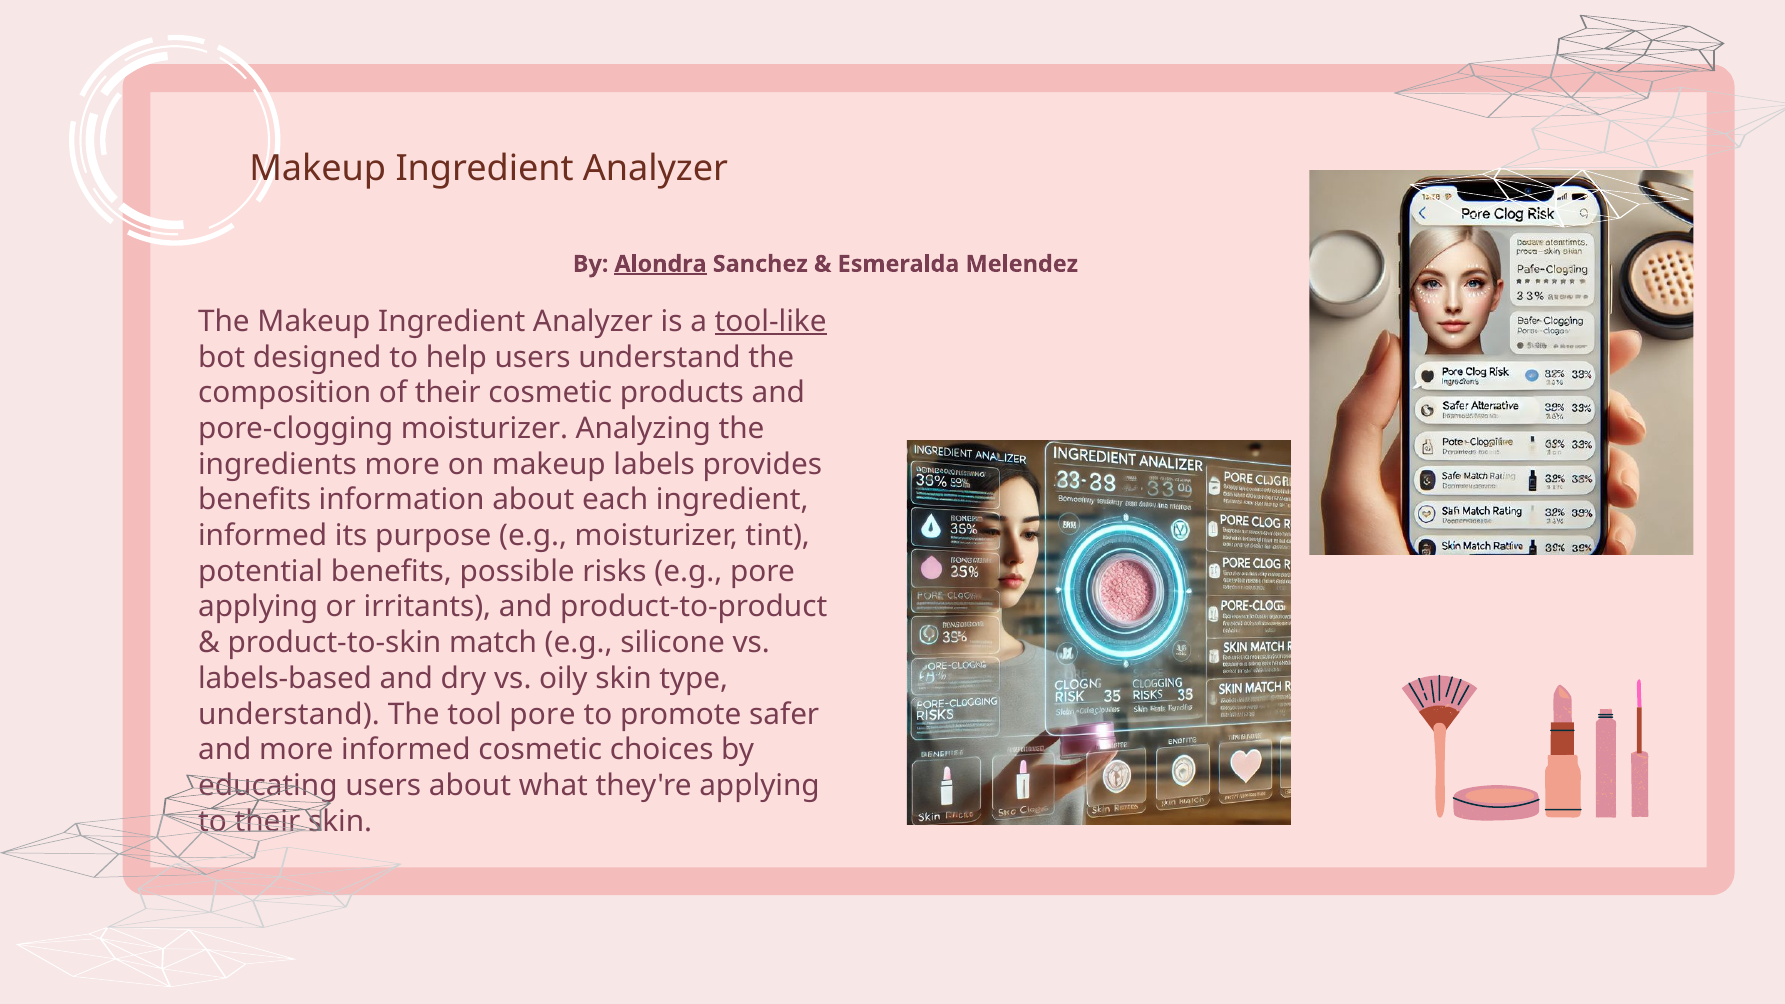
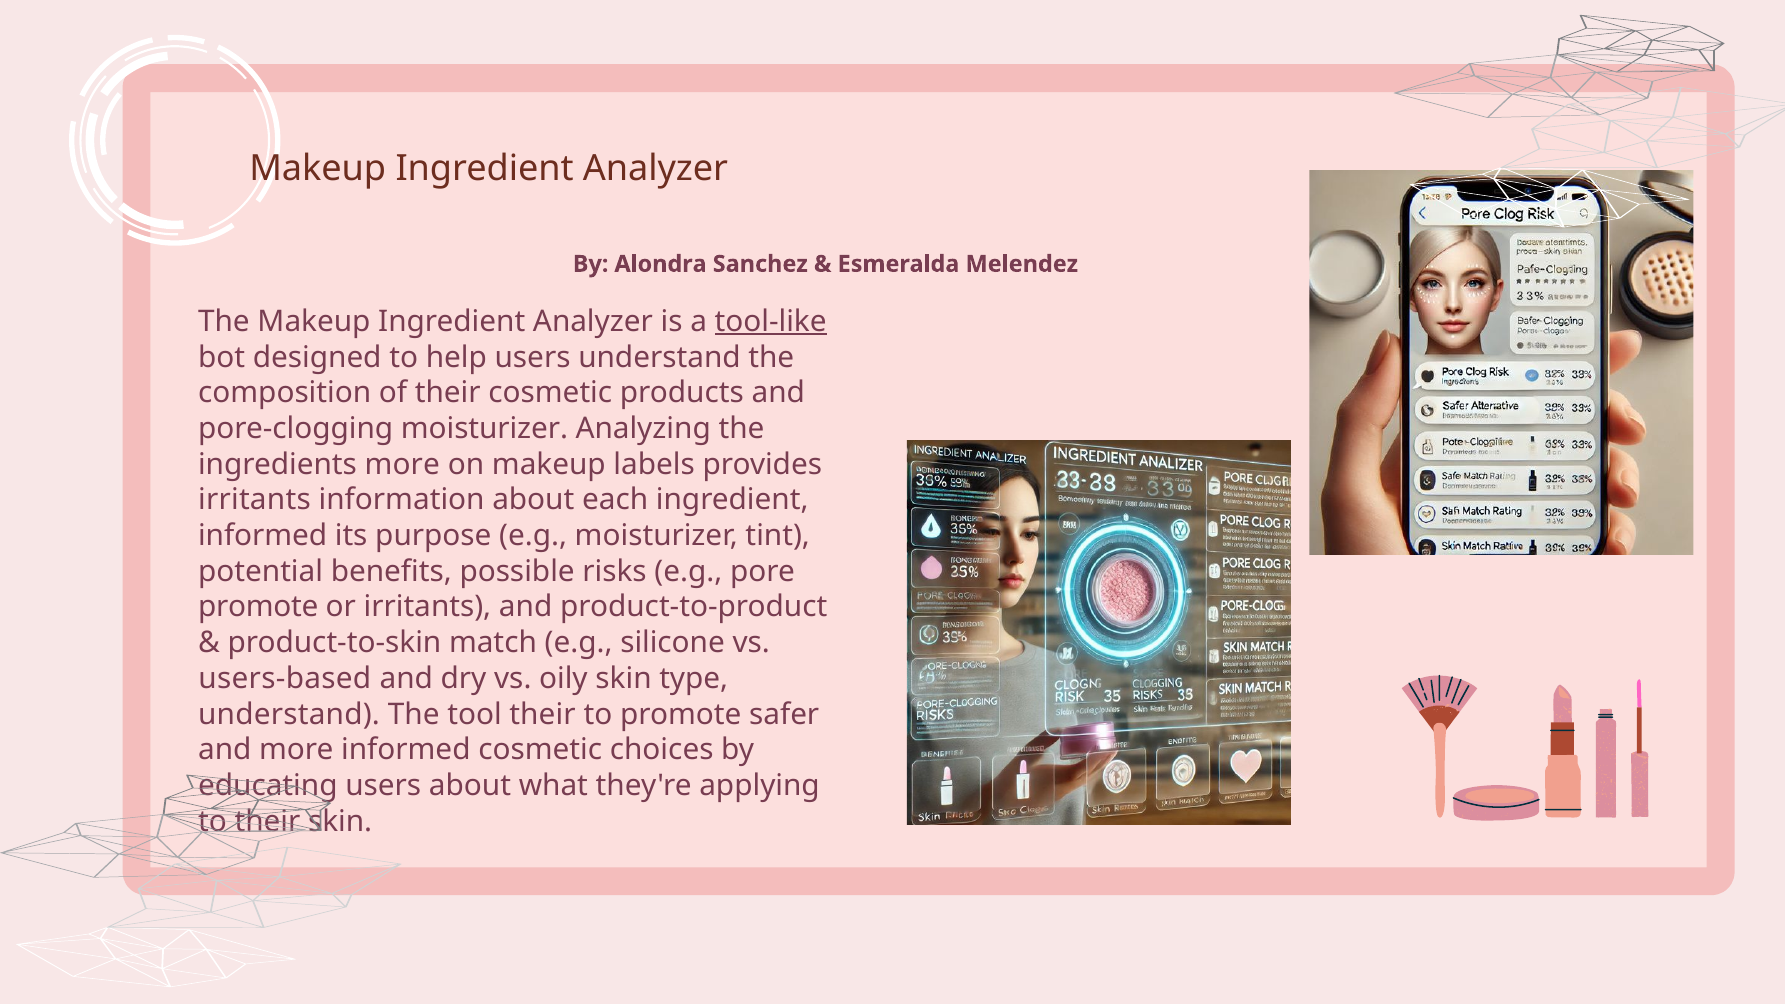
Alondra underline: present -> none (661, 264)
benefits: benefits -> irritants (254, 500)
applying: applying -> promote (258, 607)
labels-based: labels-based -> users-based (285, 679)
tool pore: pore -> their (543, 714)
